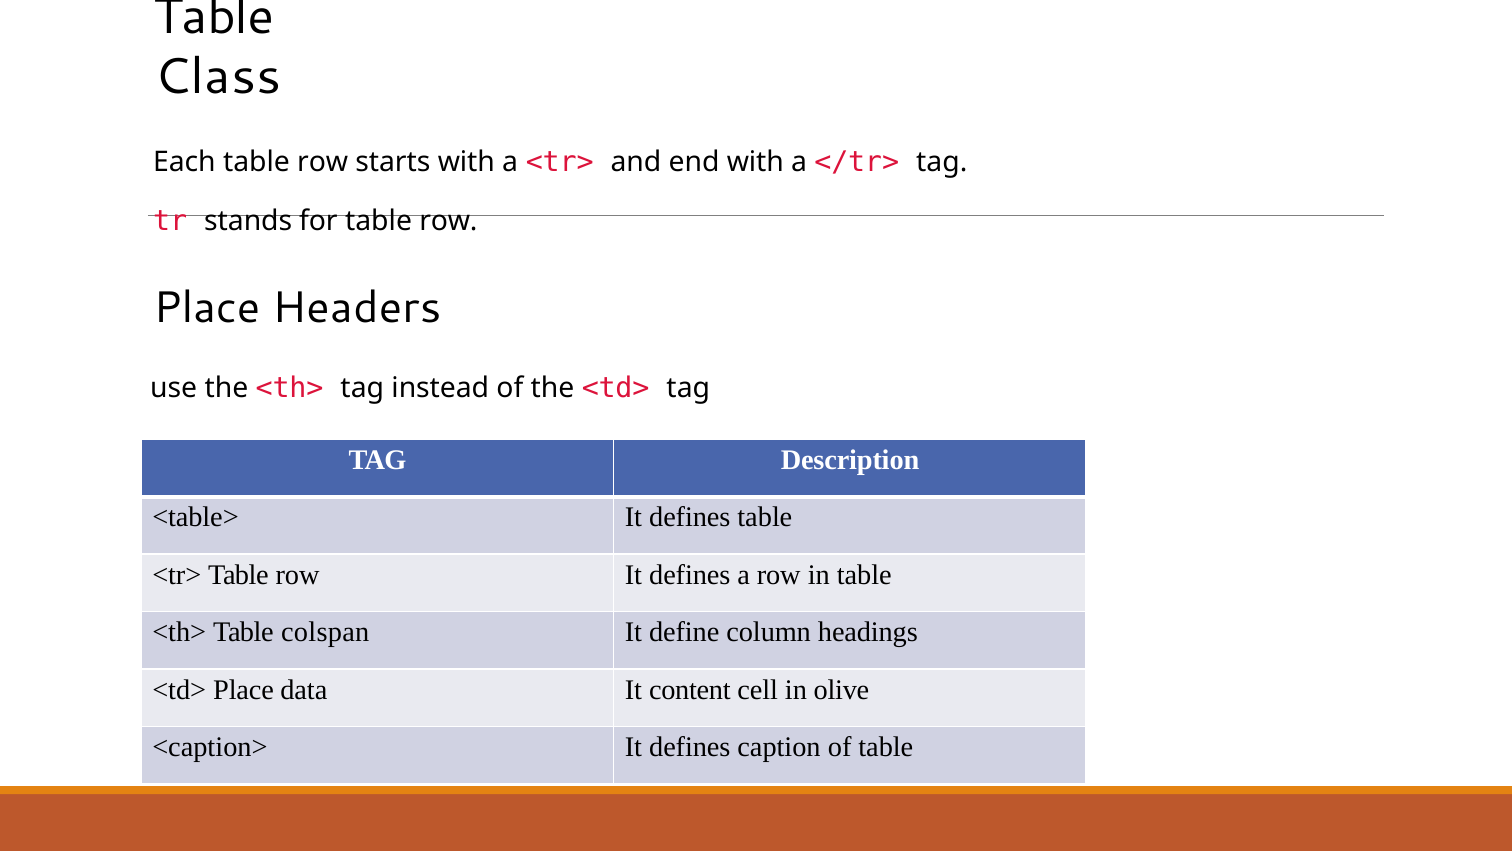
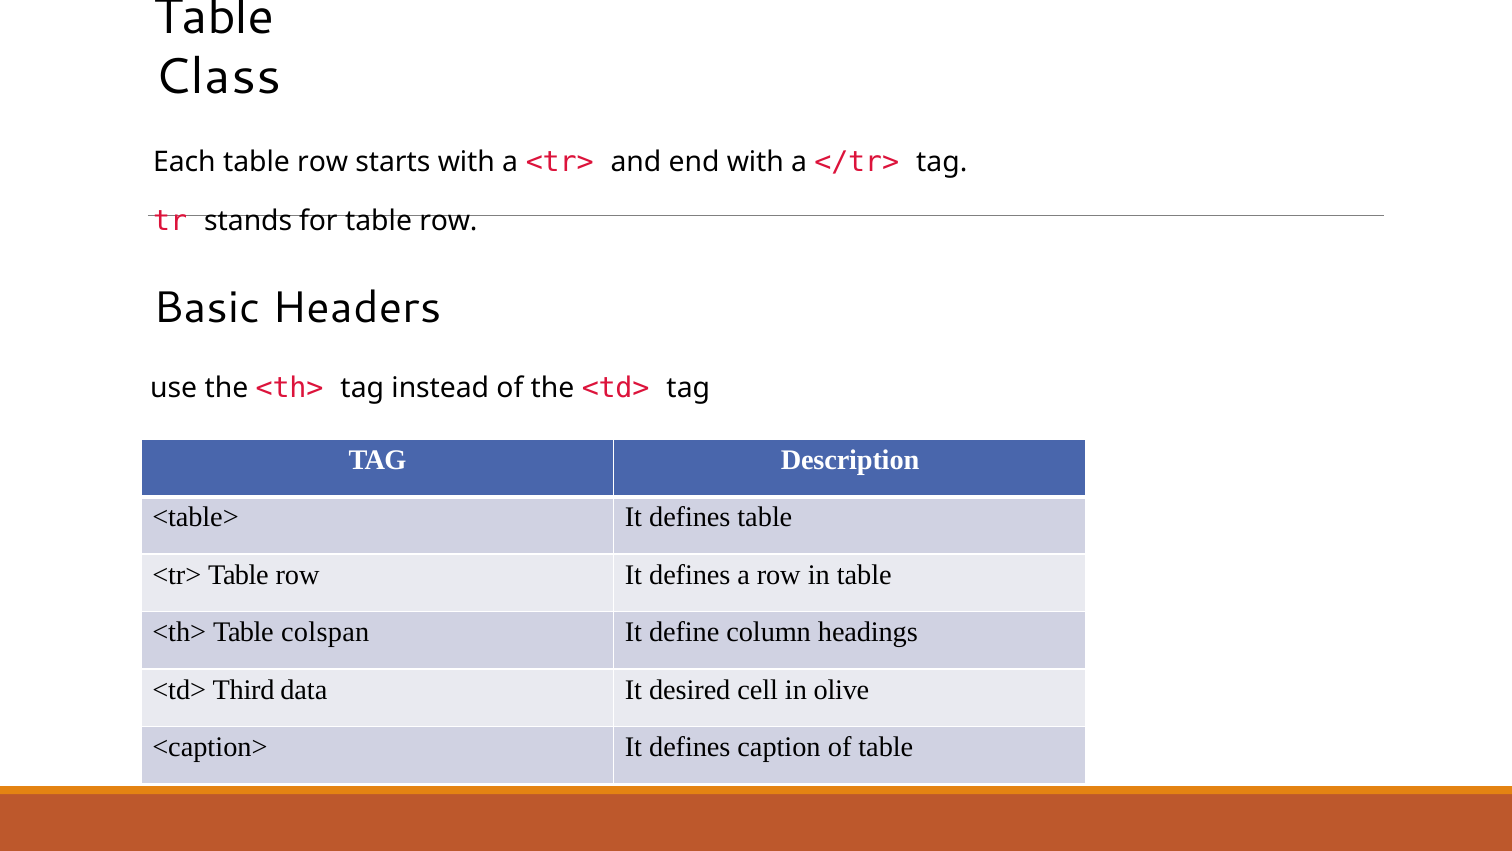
Place: Place -> Basic (207, 308)
<td> Place: Place -> Third (244, 689)
content: content -> desired (690, 689)
